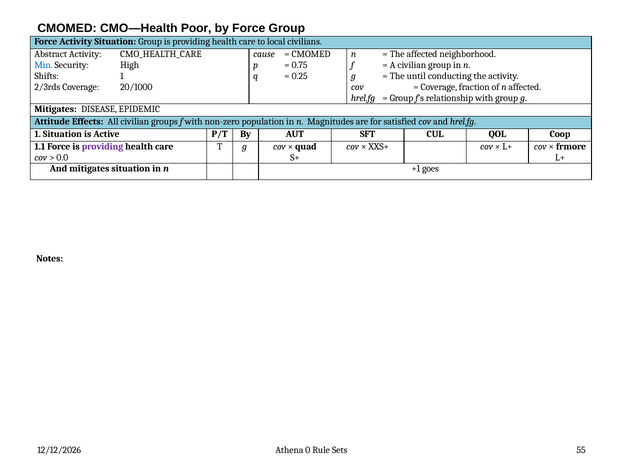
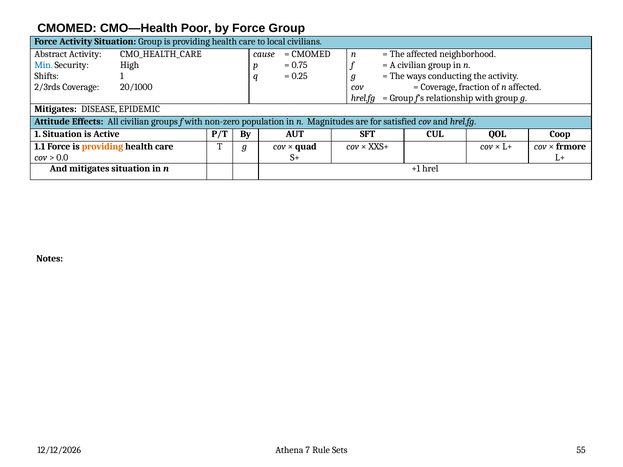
until: until -> ways (416, 76)
providing colour: purple -> orange (102, 147)
goes: goes -> hrel (430, 169)
0: 0 -> 7 (308, 450)
